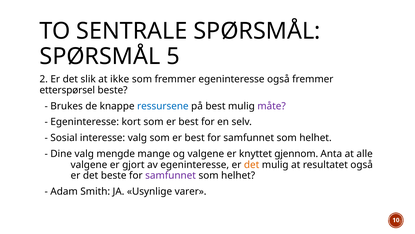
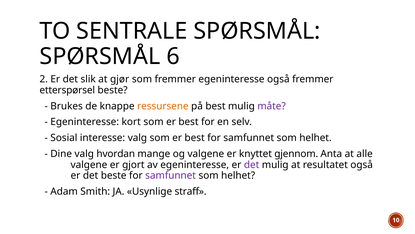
5: 5 -> 6 (173, 56)
ikke: ikke -> gjør (120, 79)
ressursene colour: blue -> orange (163, 106)
mengde: mengde -> hvordan (116, 154)
det colour: orange -> purple (252, 164)
varer: varer -> straff (191, 191)
